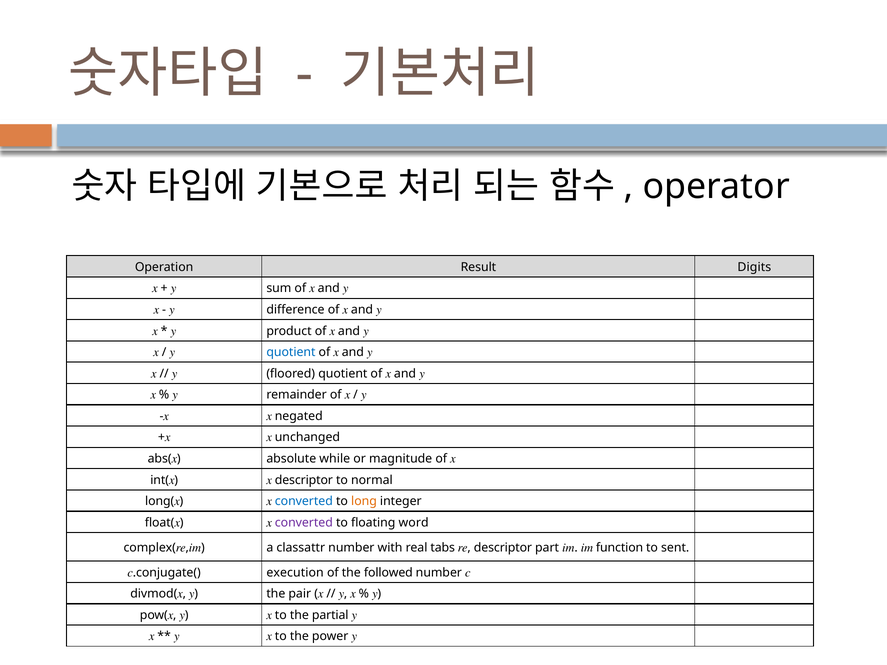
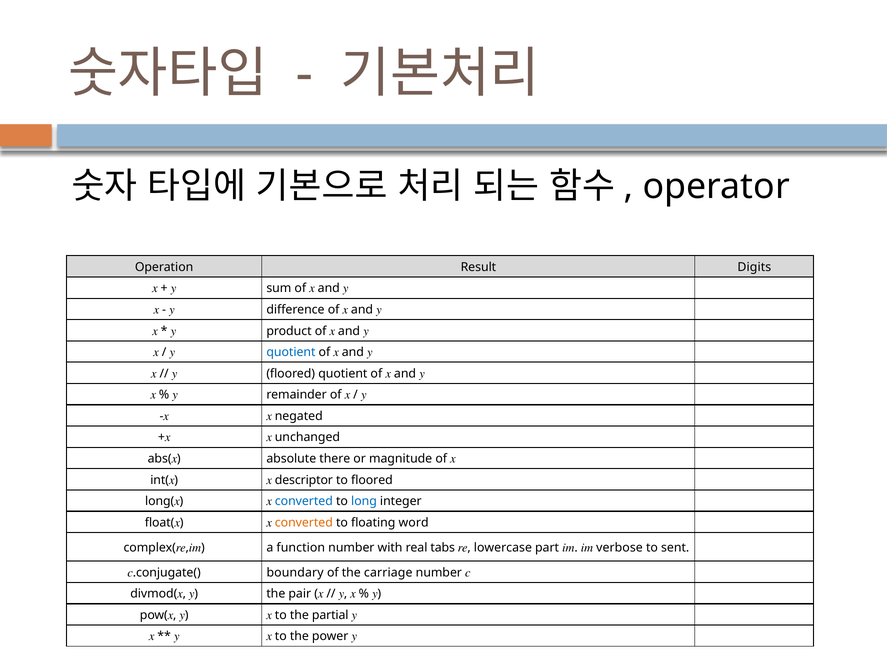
while: while -> there (335, 459)
to normal: normal -> floored (372, 480)
long colour: orange -> blue (364, 501)
converted colour: purple -> orange (304, 523)
classattr: classattr -> function (301, 548)
re descriptor: descriptor -> lowercase (503, 548)
function: function -> verbose (620, 548)
execution: execution -> boundary (295, 573)
followed: followed -> carriage (388, 573)
